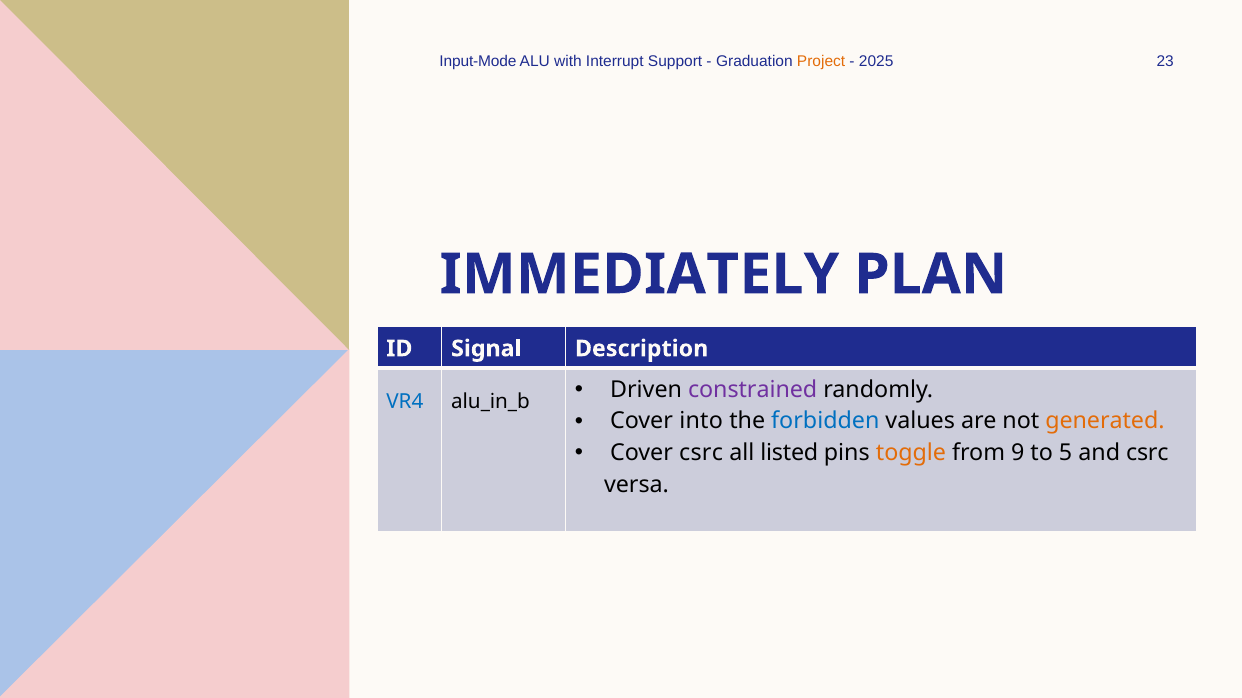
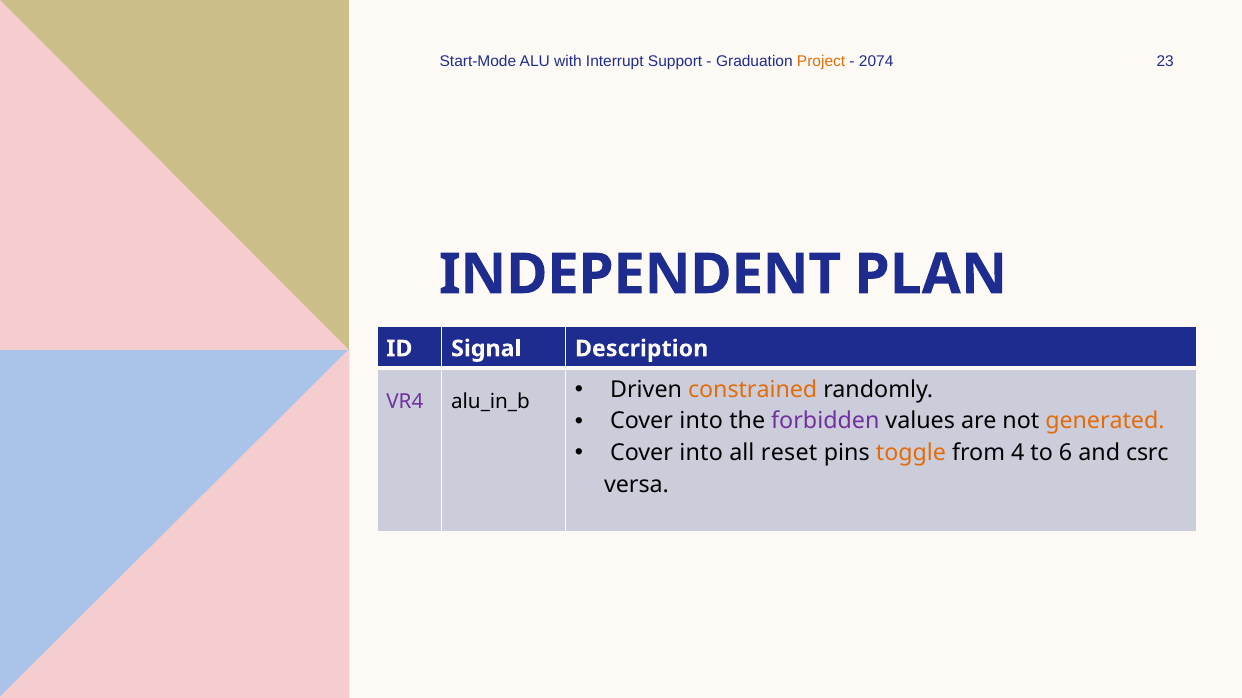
Input-Mode: Input-Mode -> Start-Mode (478, 62)
2025: 2025 -> 2074 (876, 62)
IMMEDIATELY: IMMEDIATELY -> INDEPENDENT (640, 275)
constrained colour: purple -> orange (753, 390)
VR4 colour: blue -> purple (405, 402)
forbidden colour: blue -> purple (825, 422)
csrc: csrc -> into (701, 453)
listed: listed -> reset (789, 453)
9: 9 -> 4 (1018, 453)
5: 5 -> 6 (1066, 453)
